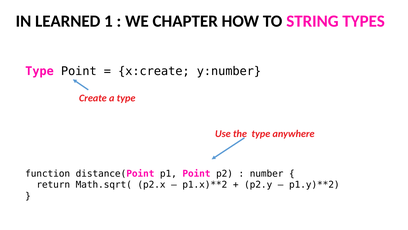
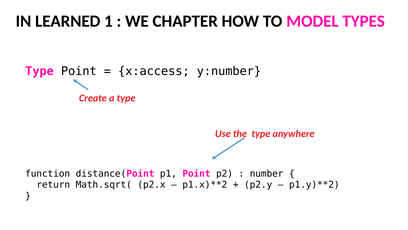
STRING: STRING -> MODEL (312, 21)
x:create: x:create -> x:access (154, 71)
